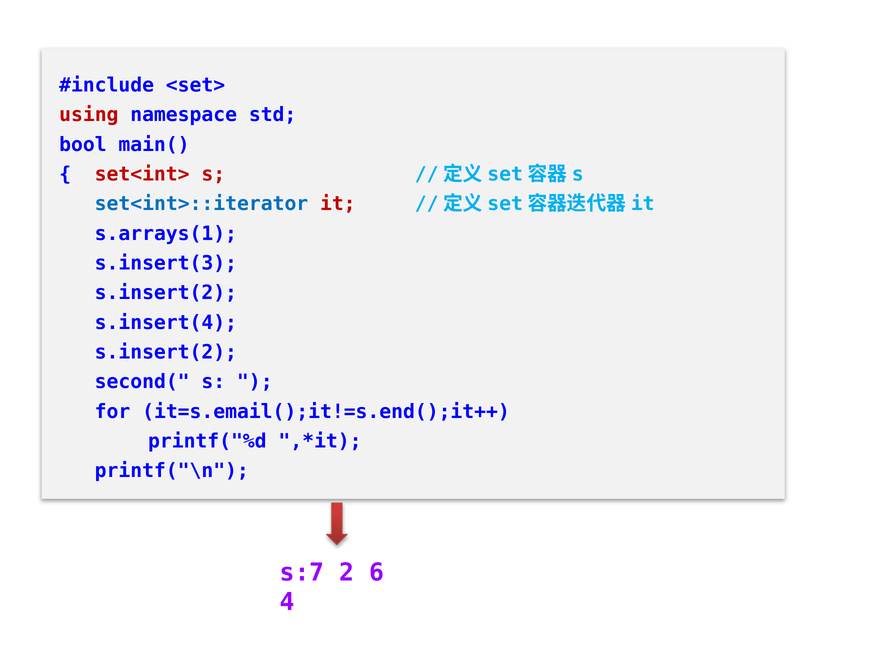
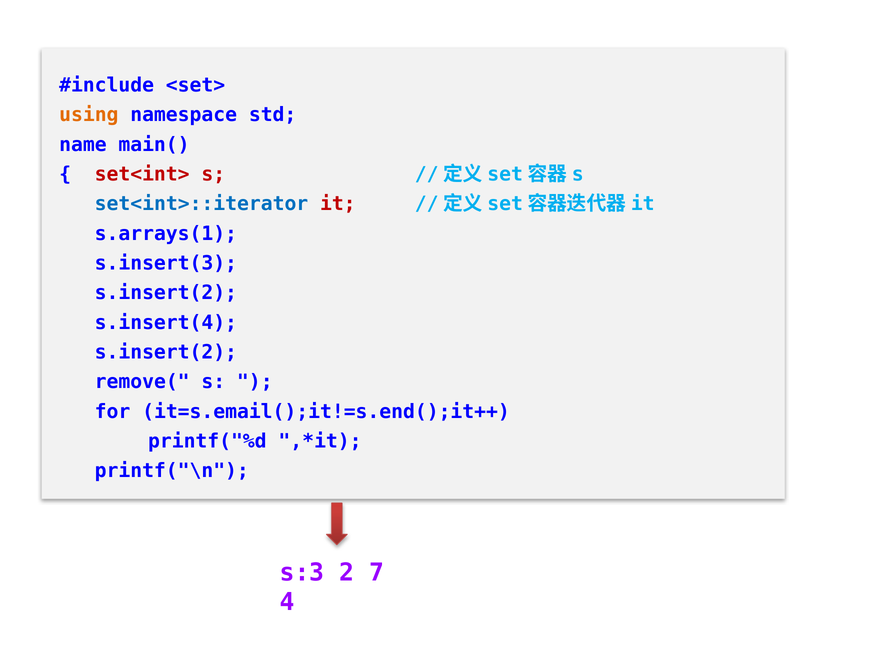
using colour: red -> orange (89, 115)
bool: bool -> name (83, 145)
second(: second( -> remove( (142, 382)
s:7: s:7 -> s:3 (302, 572)
6: 6 -> 7 (376, 572)
